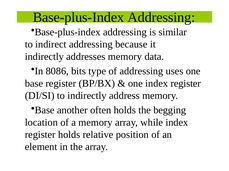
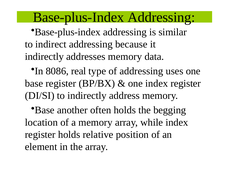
bits: bits -> real (79, 71)
